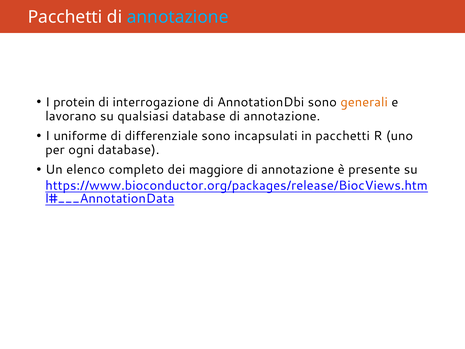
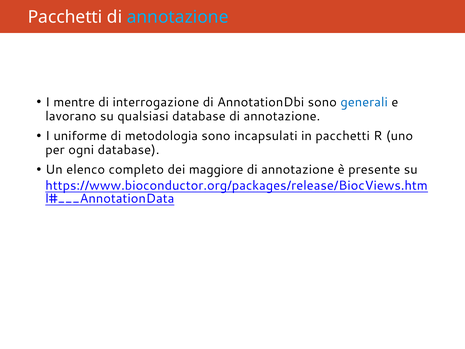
protein: protein -> mentre (74, 102)
generali colour: orange -> blue (364, 102)
differenziale: differenziale -> metodologia (161, 136)
